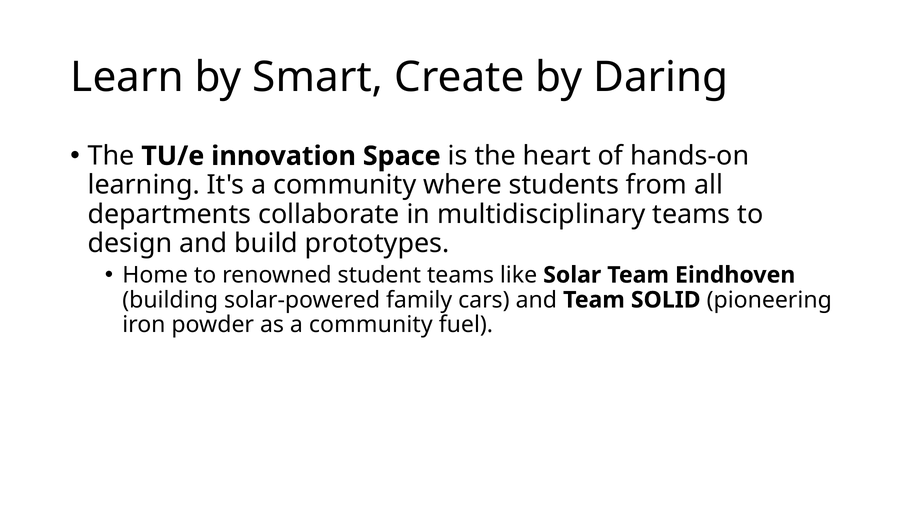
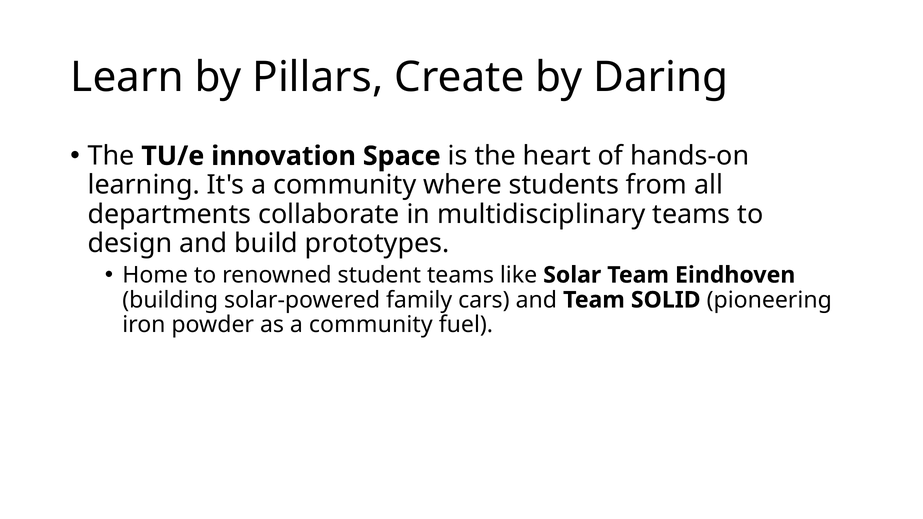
Smart: Smart -> Pillars (318, 78)
